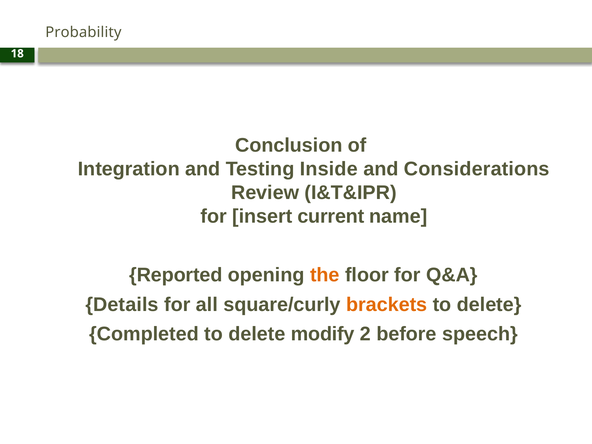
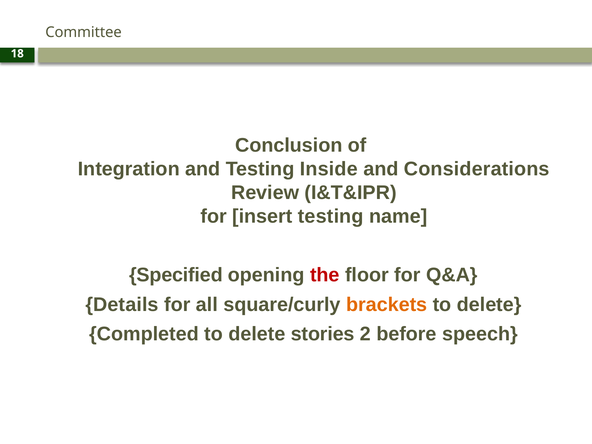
Probability: Probability -> Committee (84, 32)
insert current: current -> testing (331, 216)
Reported: Reported -> Specified (176, 275)
the colour: orange -> red (325, 275)
modify: modify -> stories (323, 334)
